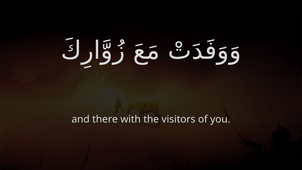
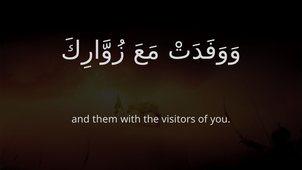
there: there -> them (105, 119)
